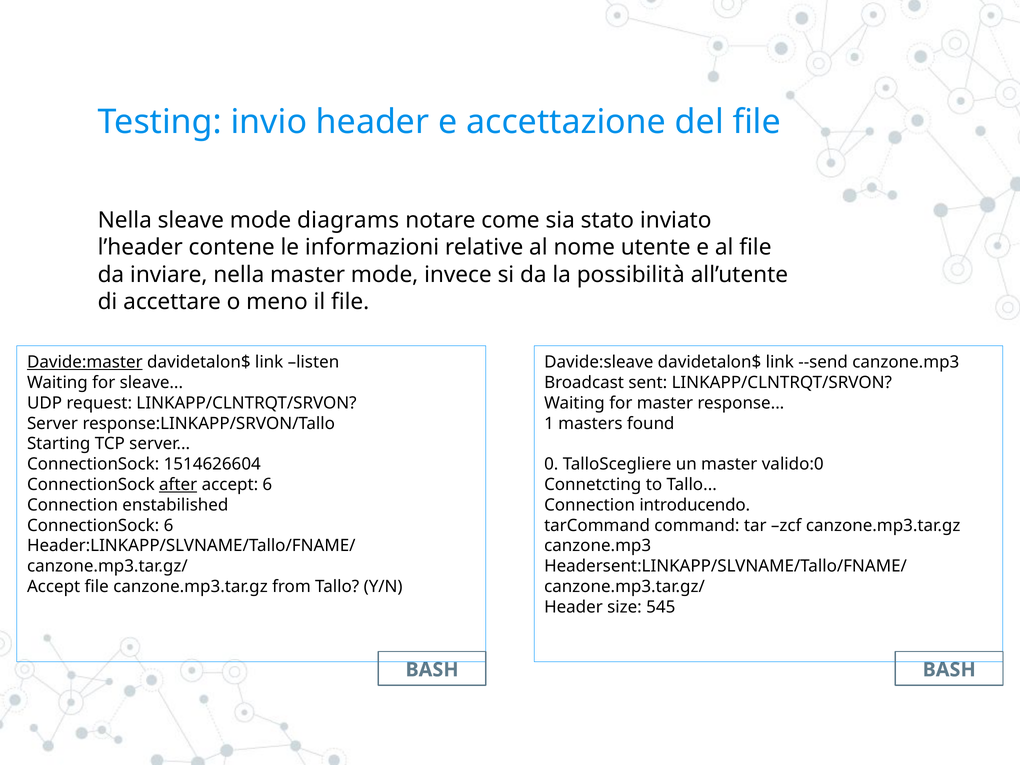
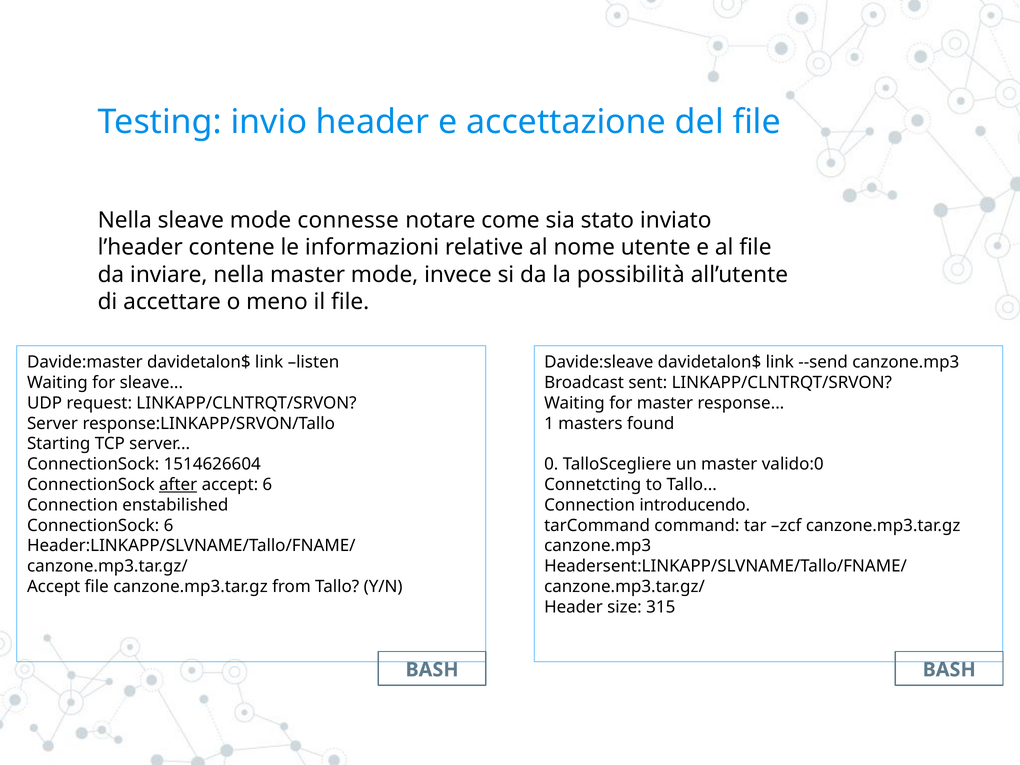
diagrams: diagrams -> connesse (348, 220)
Davide:master underline: present -> none (85, 362)
545: 545 -> 315 (661, 607)
